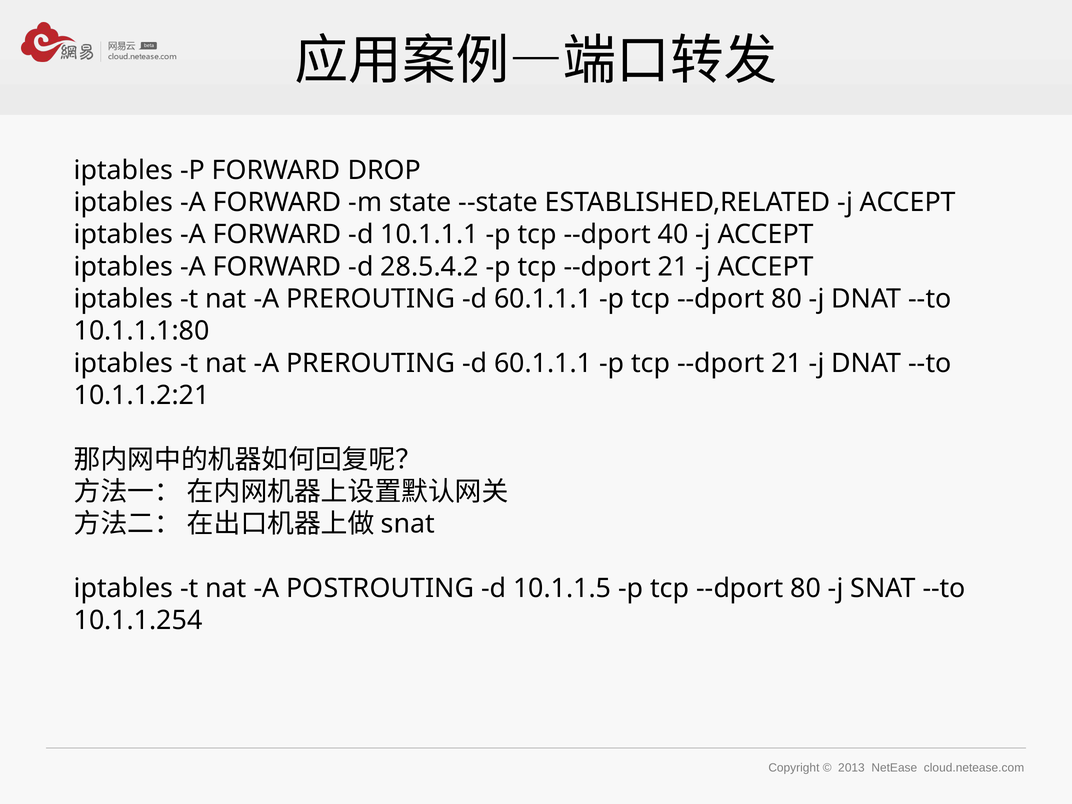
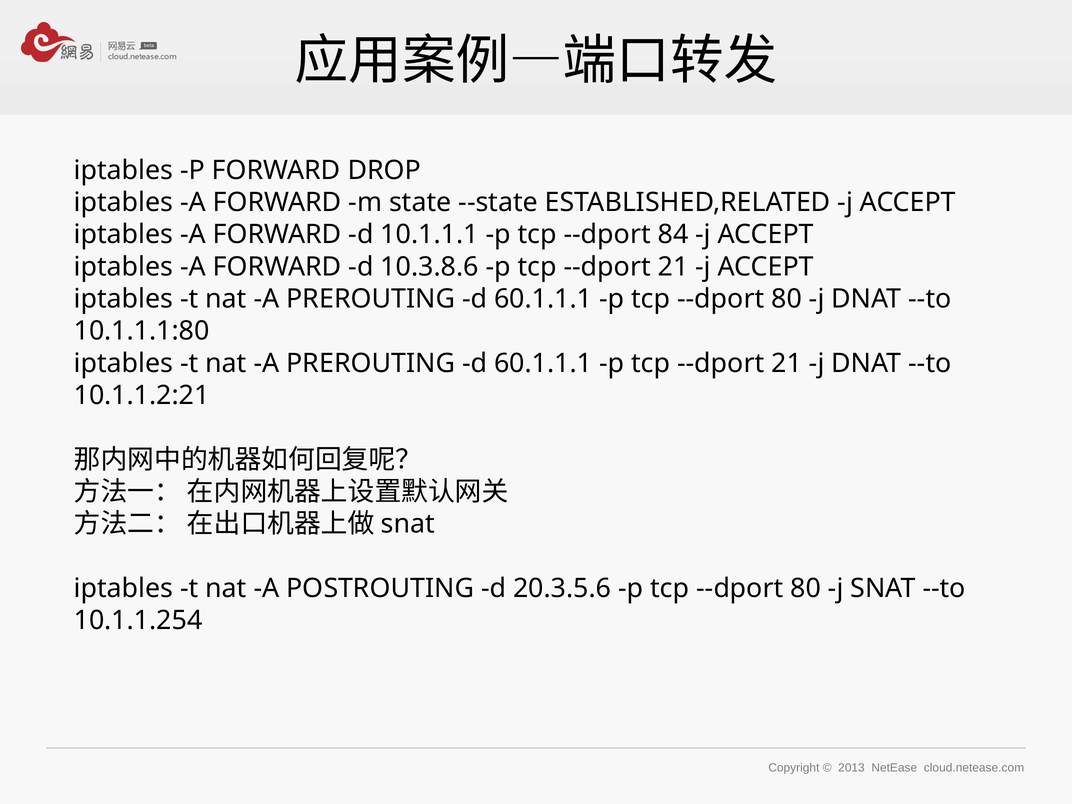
40: 40 -> 84 (673, 235)
28.5.4.2: 28.5.4.2 -> 10.3.8.6 (430, 267)
10.1.1.5: 10.1.1.5 -> 20.3.5.6 (562, 588)
